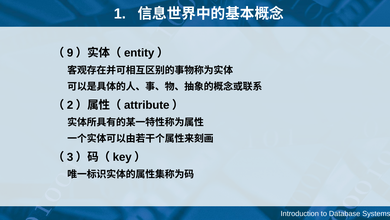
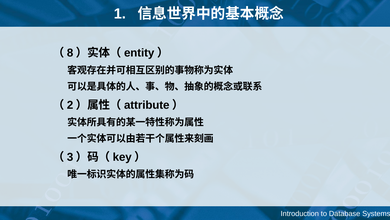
9: 9 -> 8 (70, 53)
